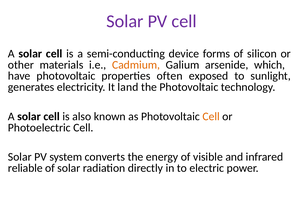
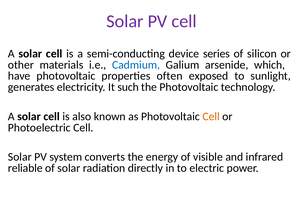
forms: forms -> series (216, 54)
Cadmium colour: orange -> blue (136, 65)
land: land -> such (128, 87)
